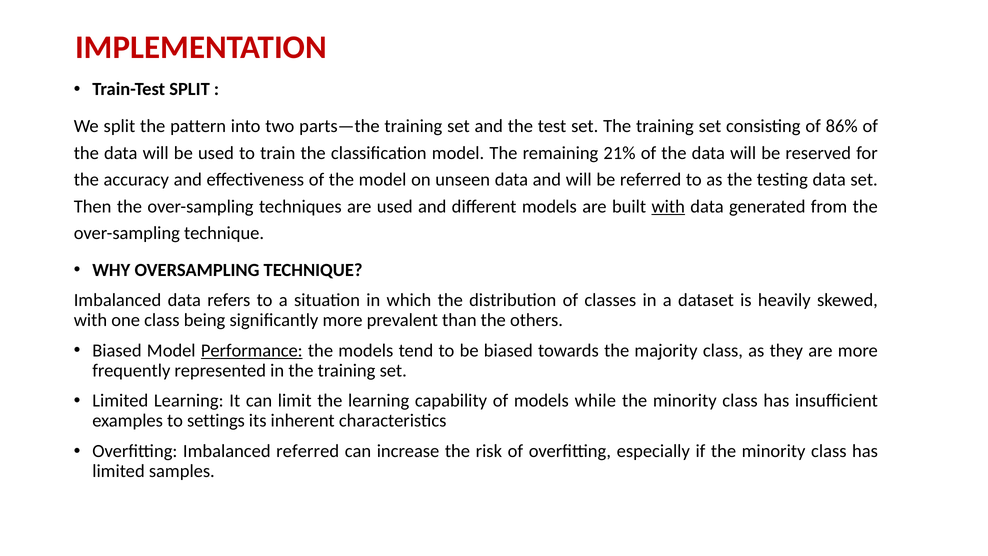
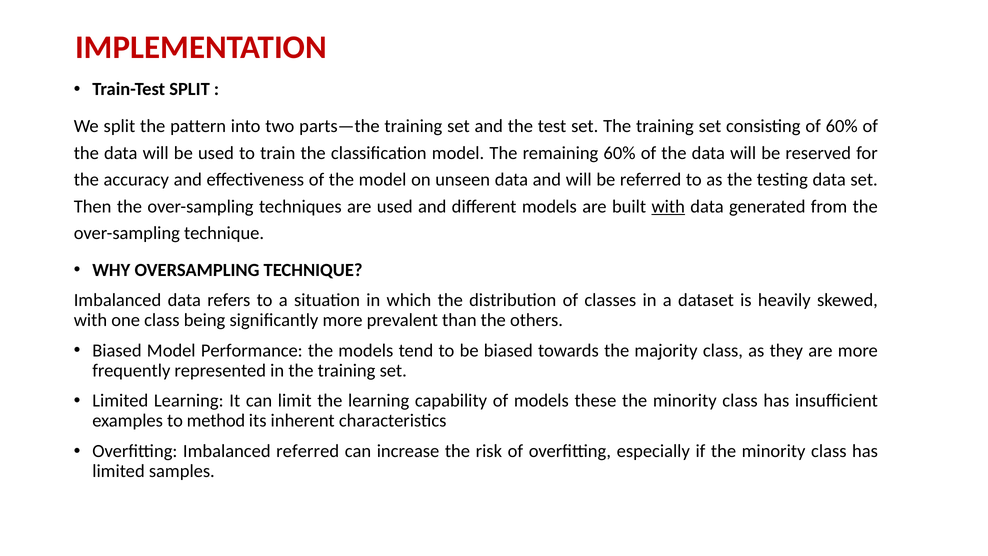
of 86%: 86% -> 60% (842, 126)
remaining 21%: 21% -> 60% (620, 153)
Performance underline: present -> none (252, 350)
while: while -> these (595, 401)
settings: settings -> method (216, 421)
